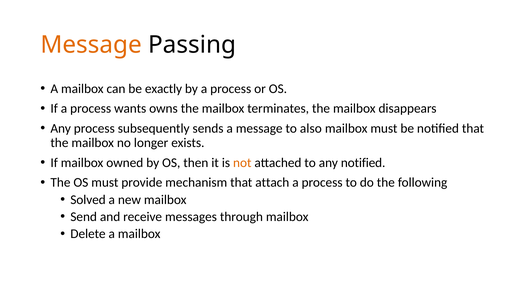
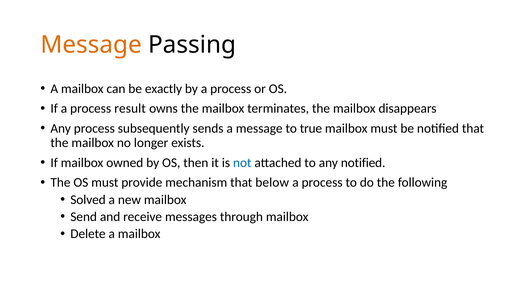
wants: wants -> result (130, 108)
also: also -> true (311, 128)
not colour: orange -> blue (242, 163)
attach: attach -> below (272, 182)
